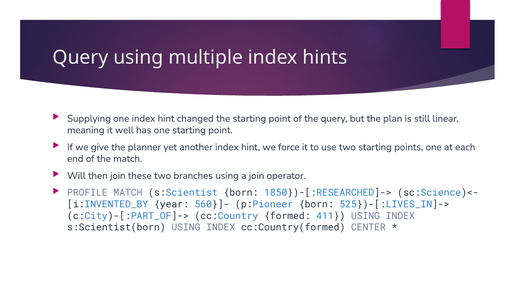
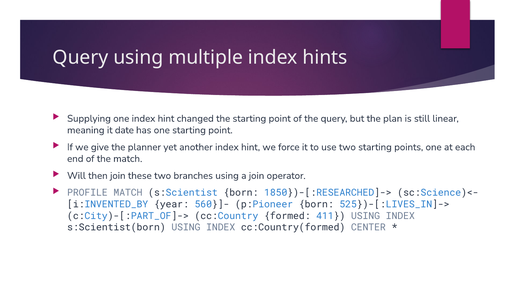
well: well -> date (124, 130)
